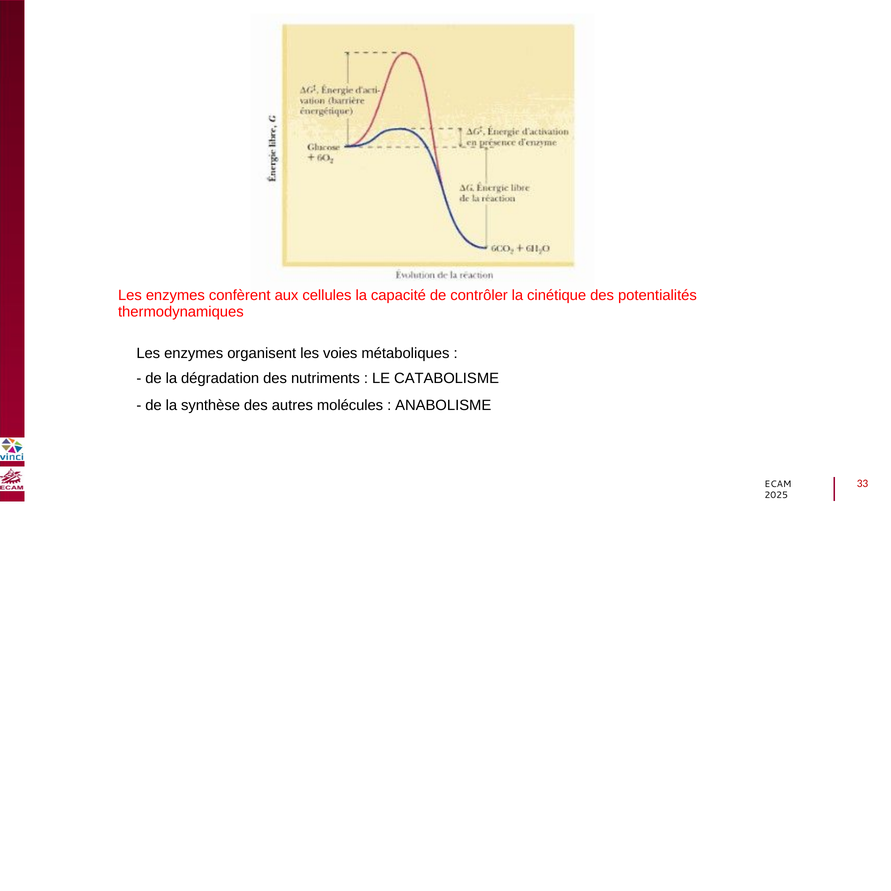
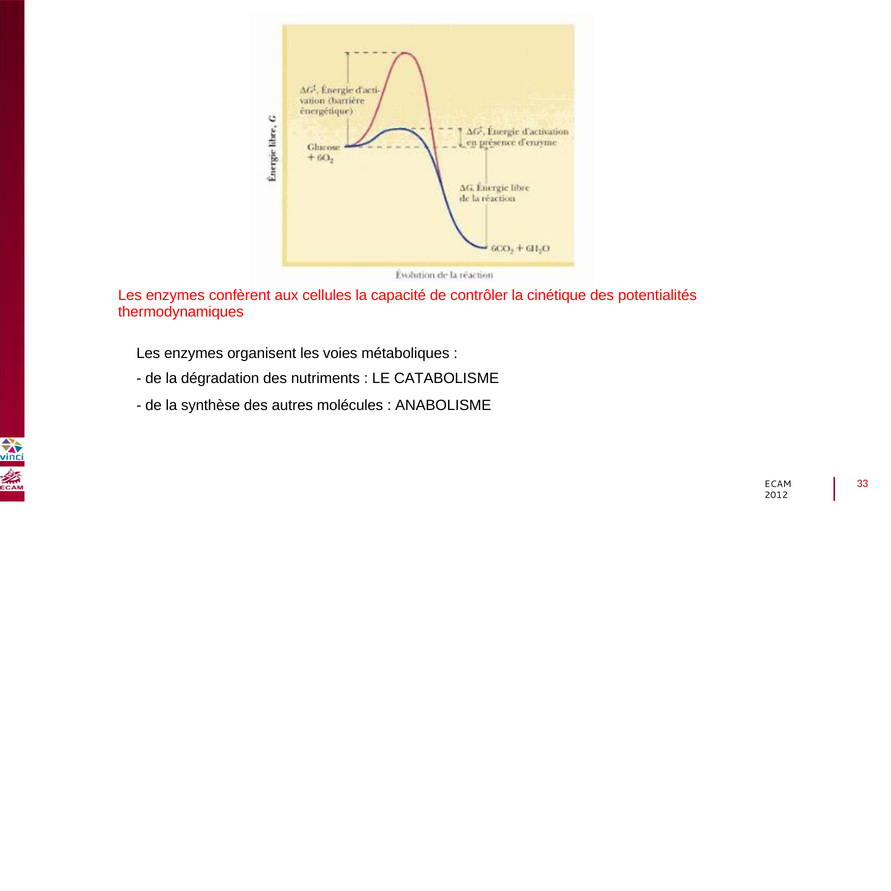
2025: 2025 -> 2012 (776, 495)
